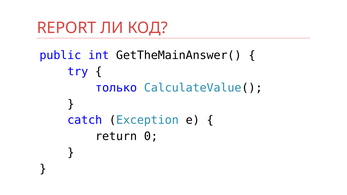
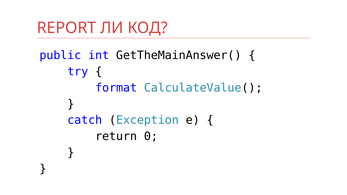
только: только -> format (116, 88)
